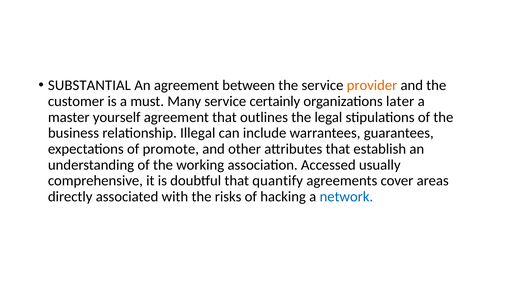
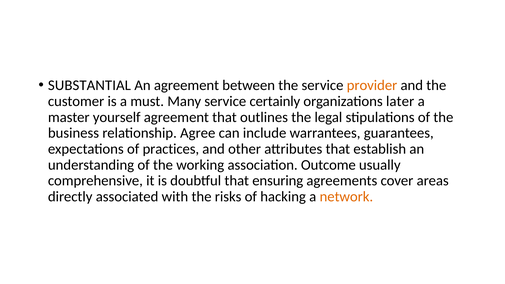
Illegal: Illegal -> Agree (198, 133)
promote: promote -> practices (171, 149)
Accessed: Accessed -> Outcome (328, 165)
quantify: quantify -> ensuring (278, 181)
network colour: blue -> orange (346, 197)
